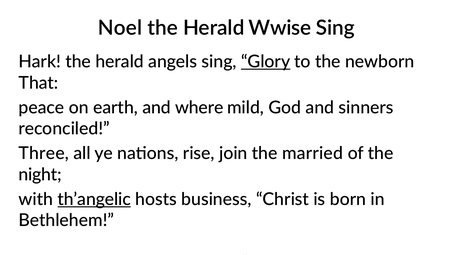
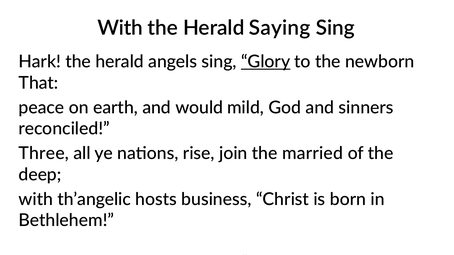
Noel: Noel -> With (120, 28)
Wwise: Wwise -> Saying (280, 28)
where: where -> would (199, 108)
night: night -> deep (40, 175)
th’angelic underline: present -> none (94, 200)
